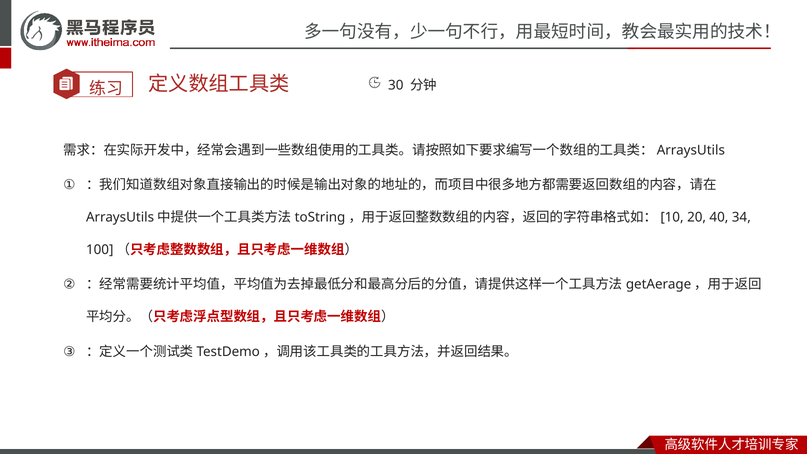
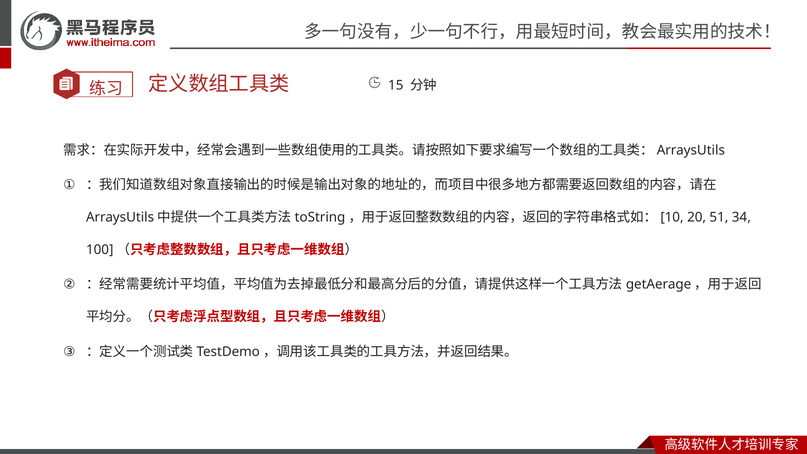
30: 30 -> 15 (396, 85)
40: 40 -> 51 (719, 217)
